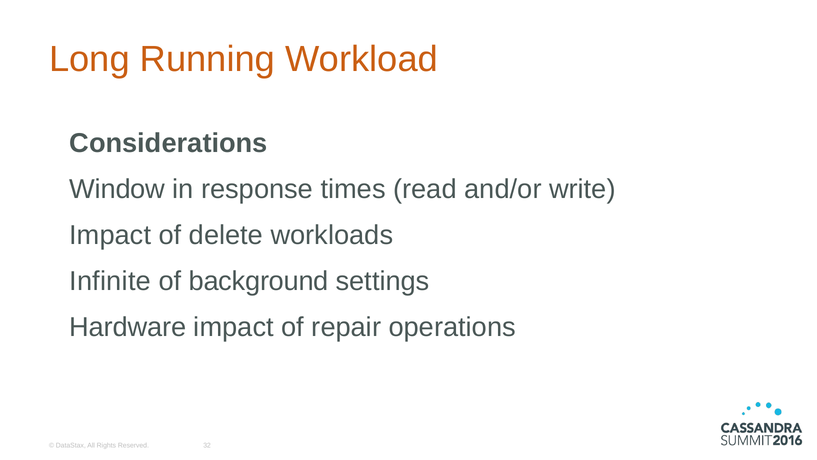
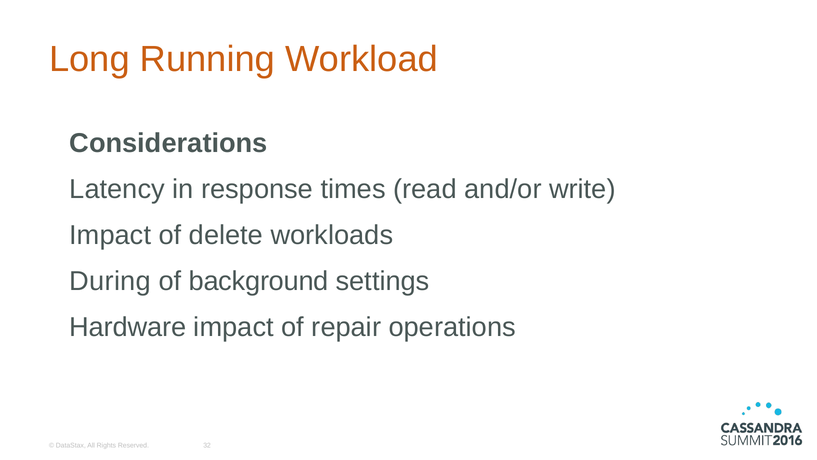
Window: Window -> Latency (117, 189)
Infinite: Infinite -> During (110, 281)
